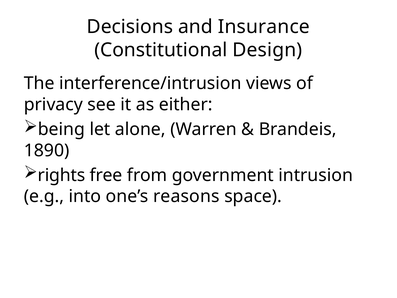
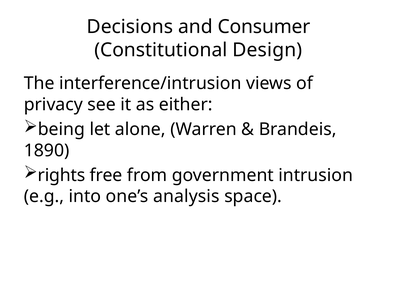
Insurance: Insurance -> Consumer (264, 27)
reasons: reasons -> analysis (186, 196)
